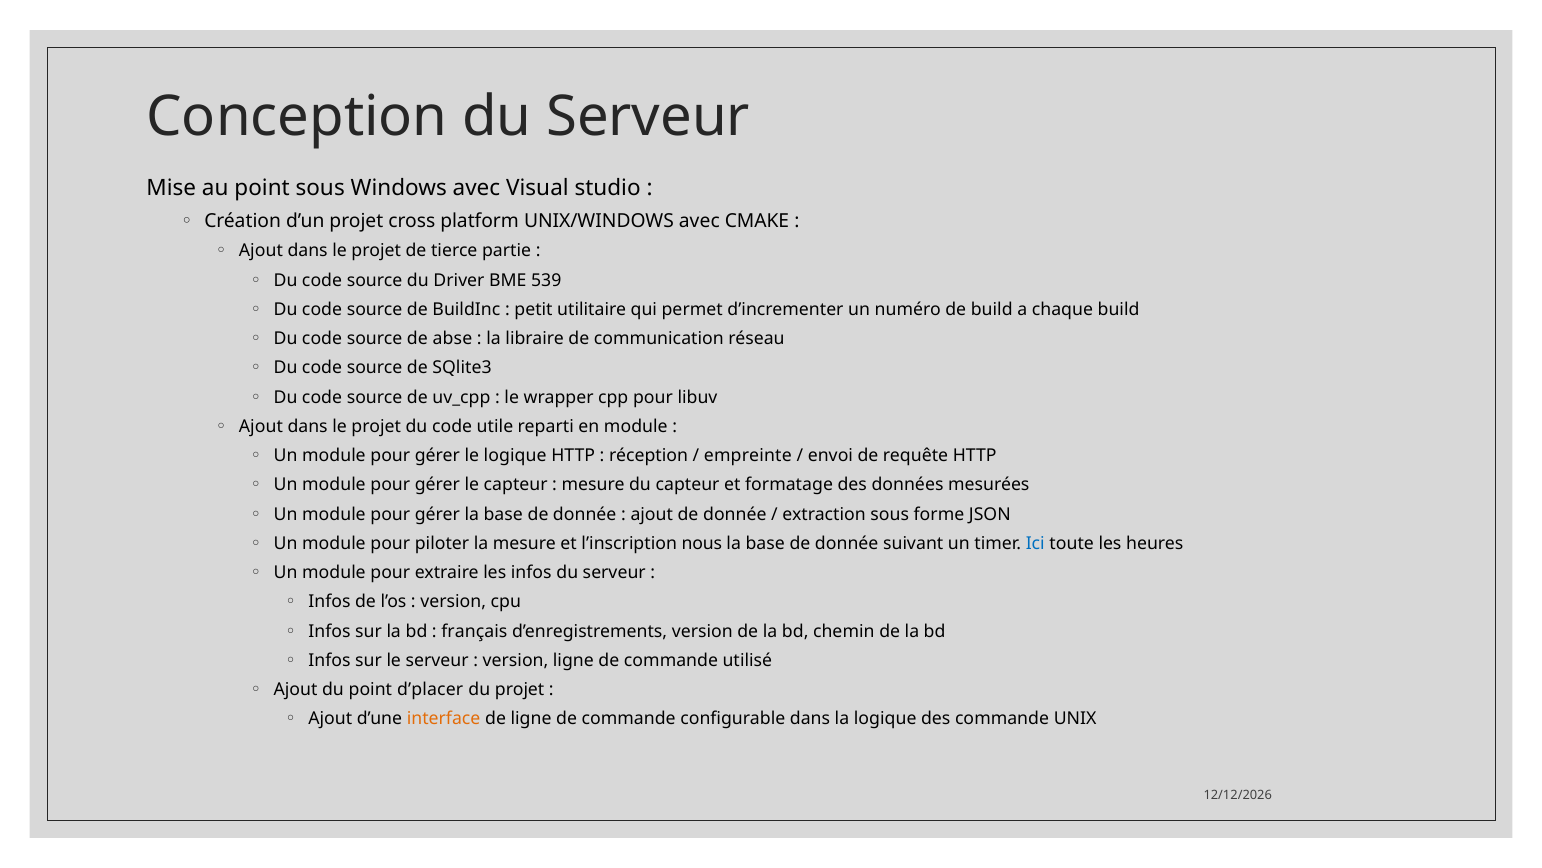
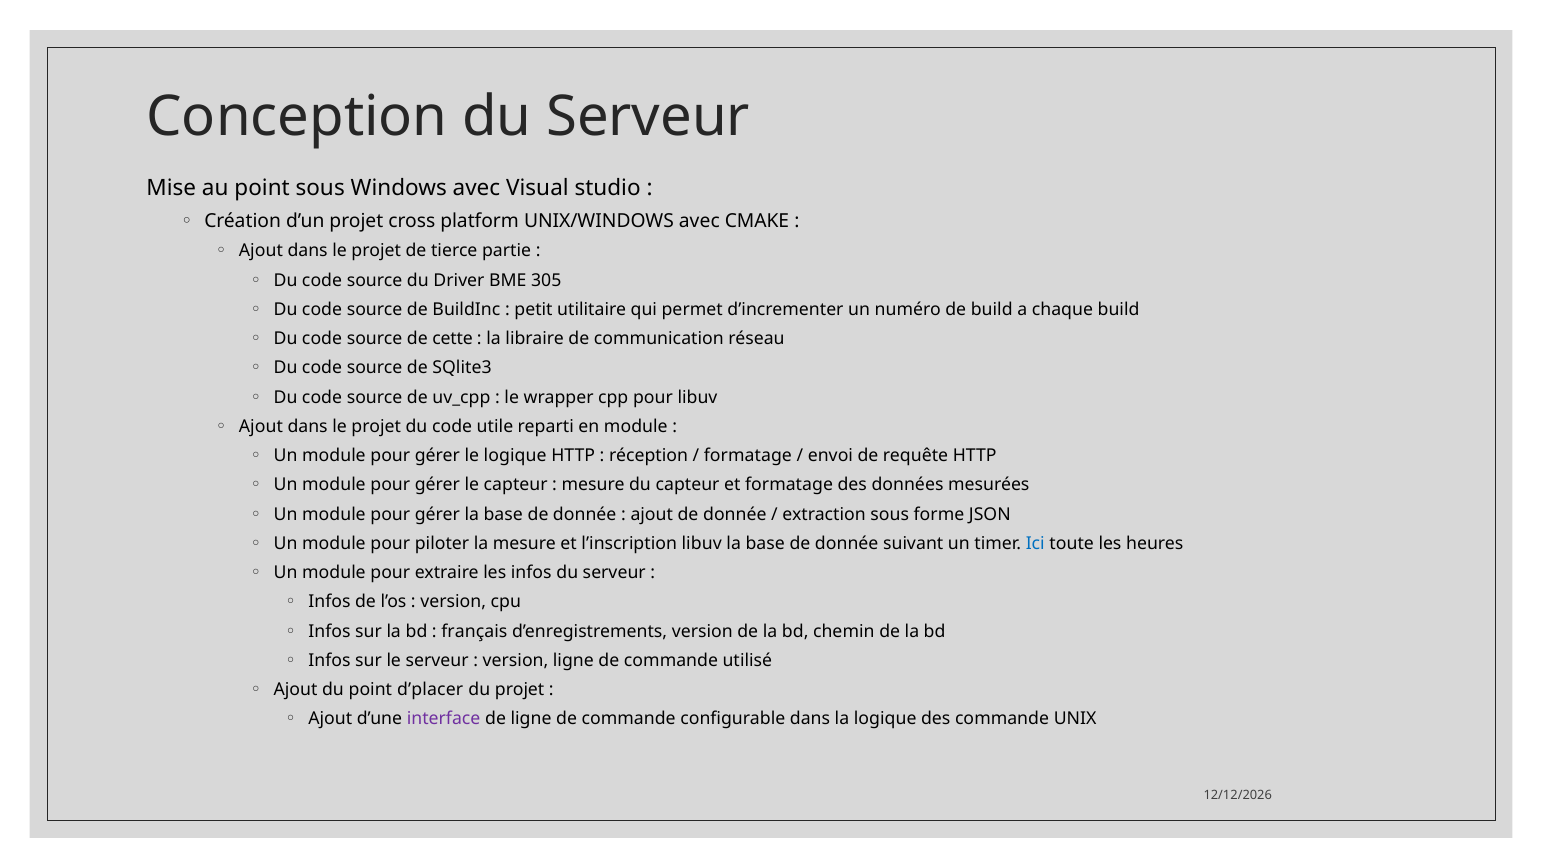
539: 539 -> 305 (546, 280)
abse: abse -> cette (453, 339)
empreinte: empreinte -> formatage (748, 456)
l’inscription nous: nous -> libuv (702, 543)
interface colour: orange -> purple (444, 719)
